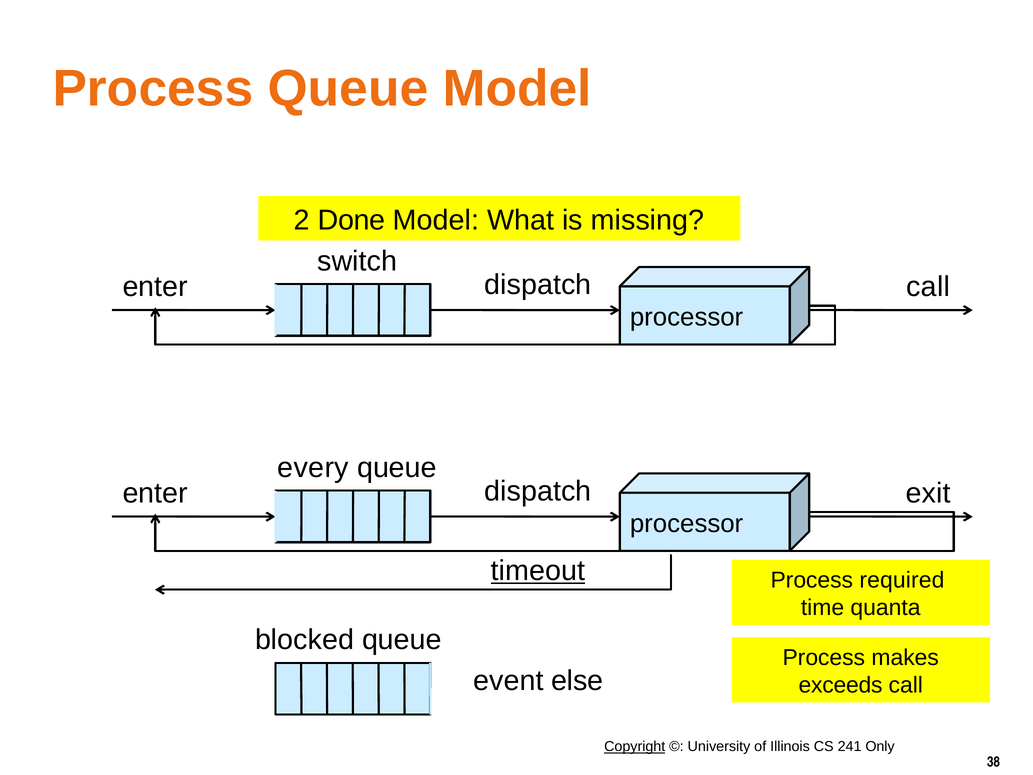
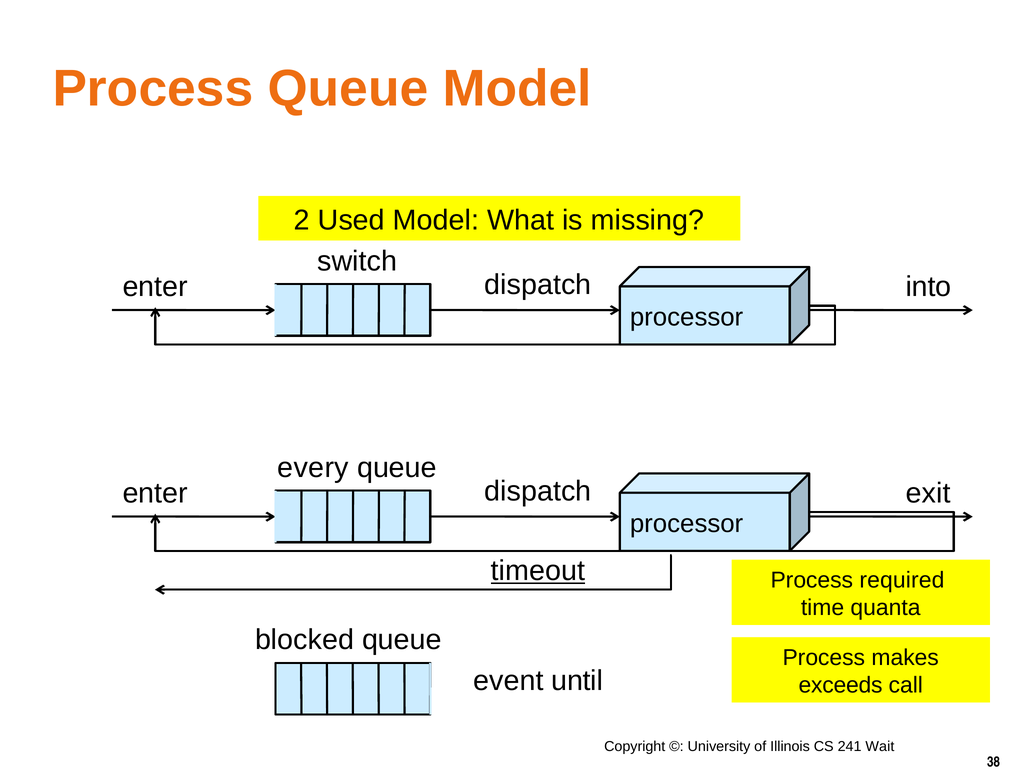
Done: Done -> Used (351, 220)
enter call: call -> into (928, 287)
else: else -> until (577, 681)
Copyright underline: present -> none (635, 746)
Only: Only -> Wait (880, 746)
